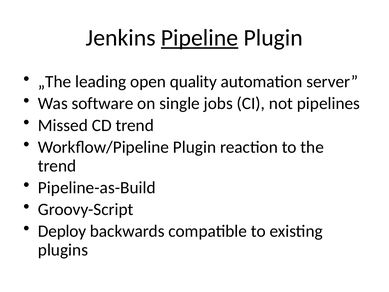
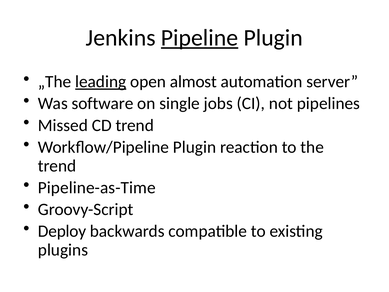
leading underline: none -> present (101, 82)
quality: quality -> almost (193, 82)
Pipeline-as-Build: Pipeline-as-Build -> Pipeline-as-Time (97, 187)
